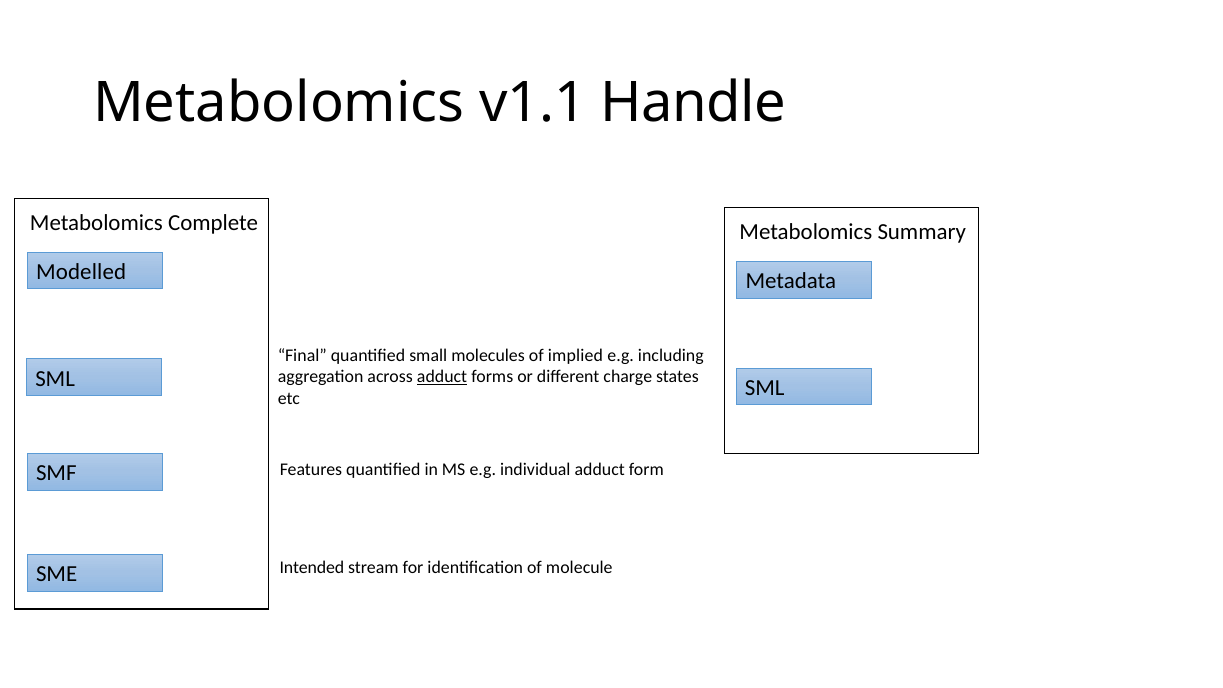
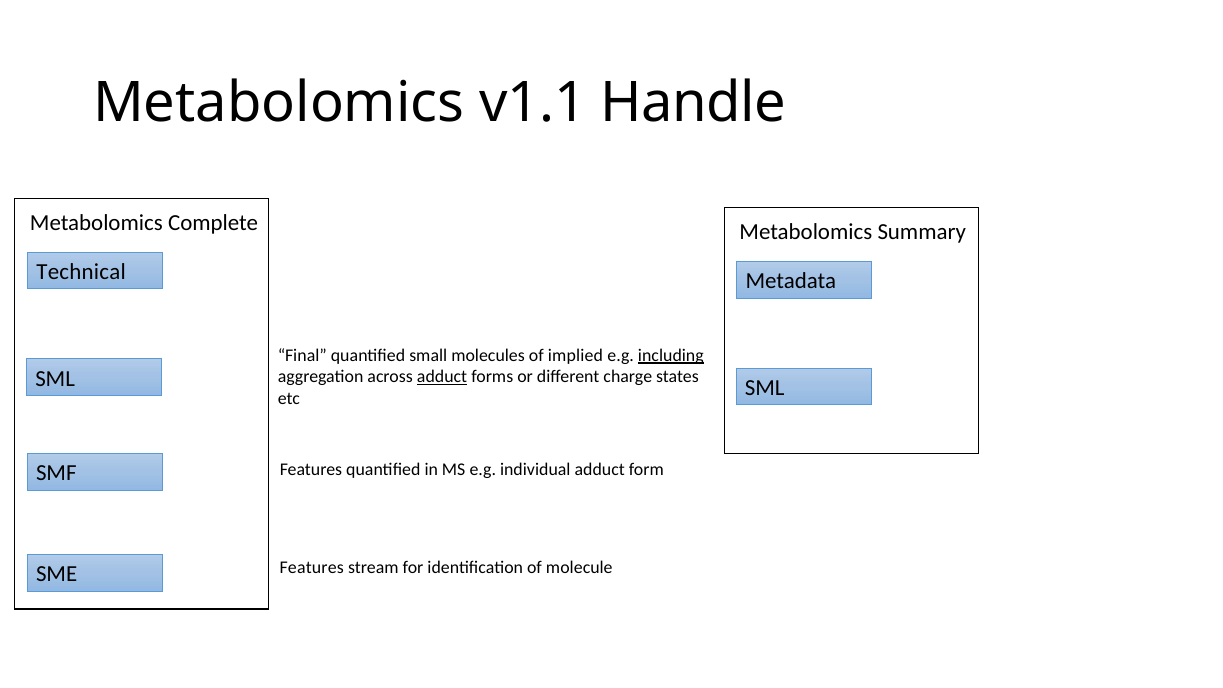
Modelled: Modelled -> Technical (81, 272)
including underline: none -> present (671, 355)
Intended: Intended -> Features (312, 568)
